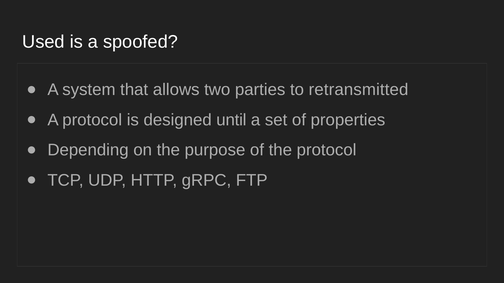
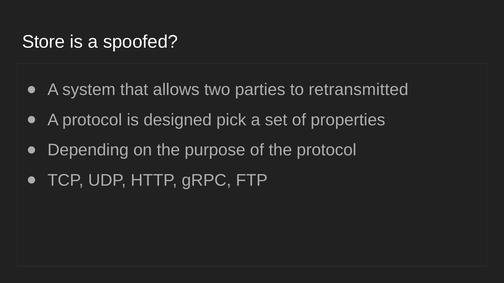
Used: Used -> Store (44, 42)
until: until -> pick (231, 120)
